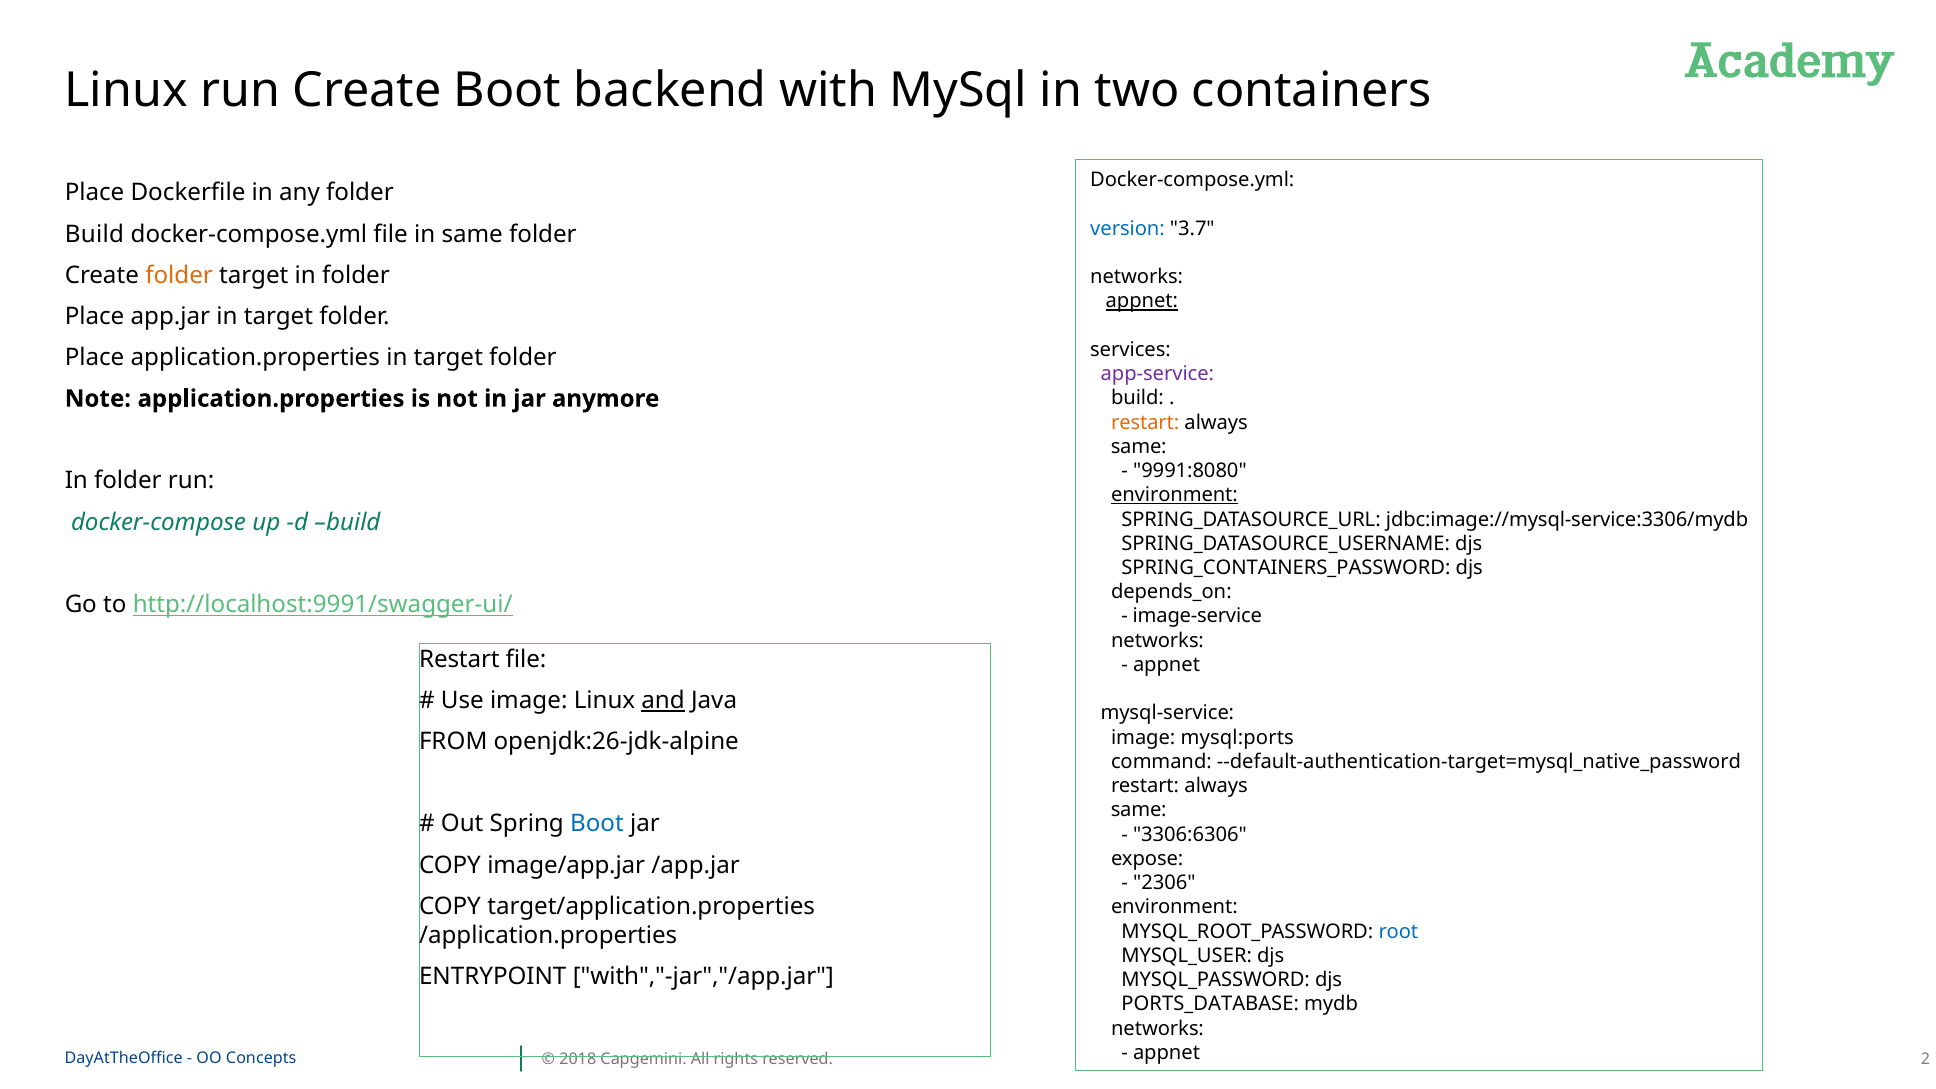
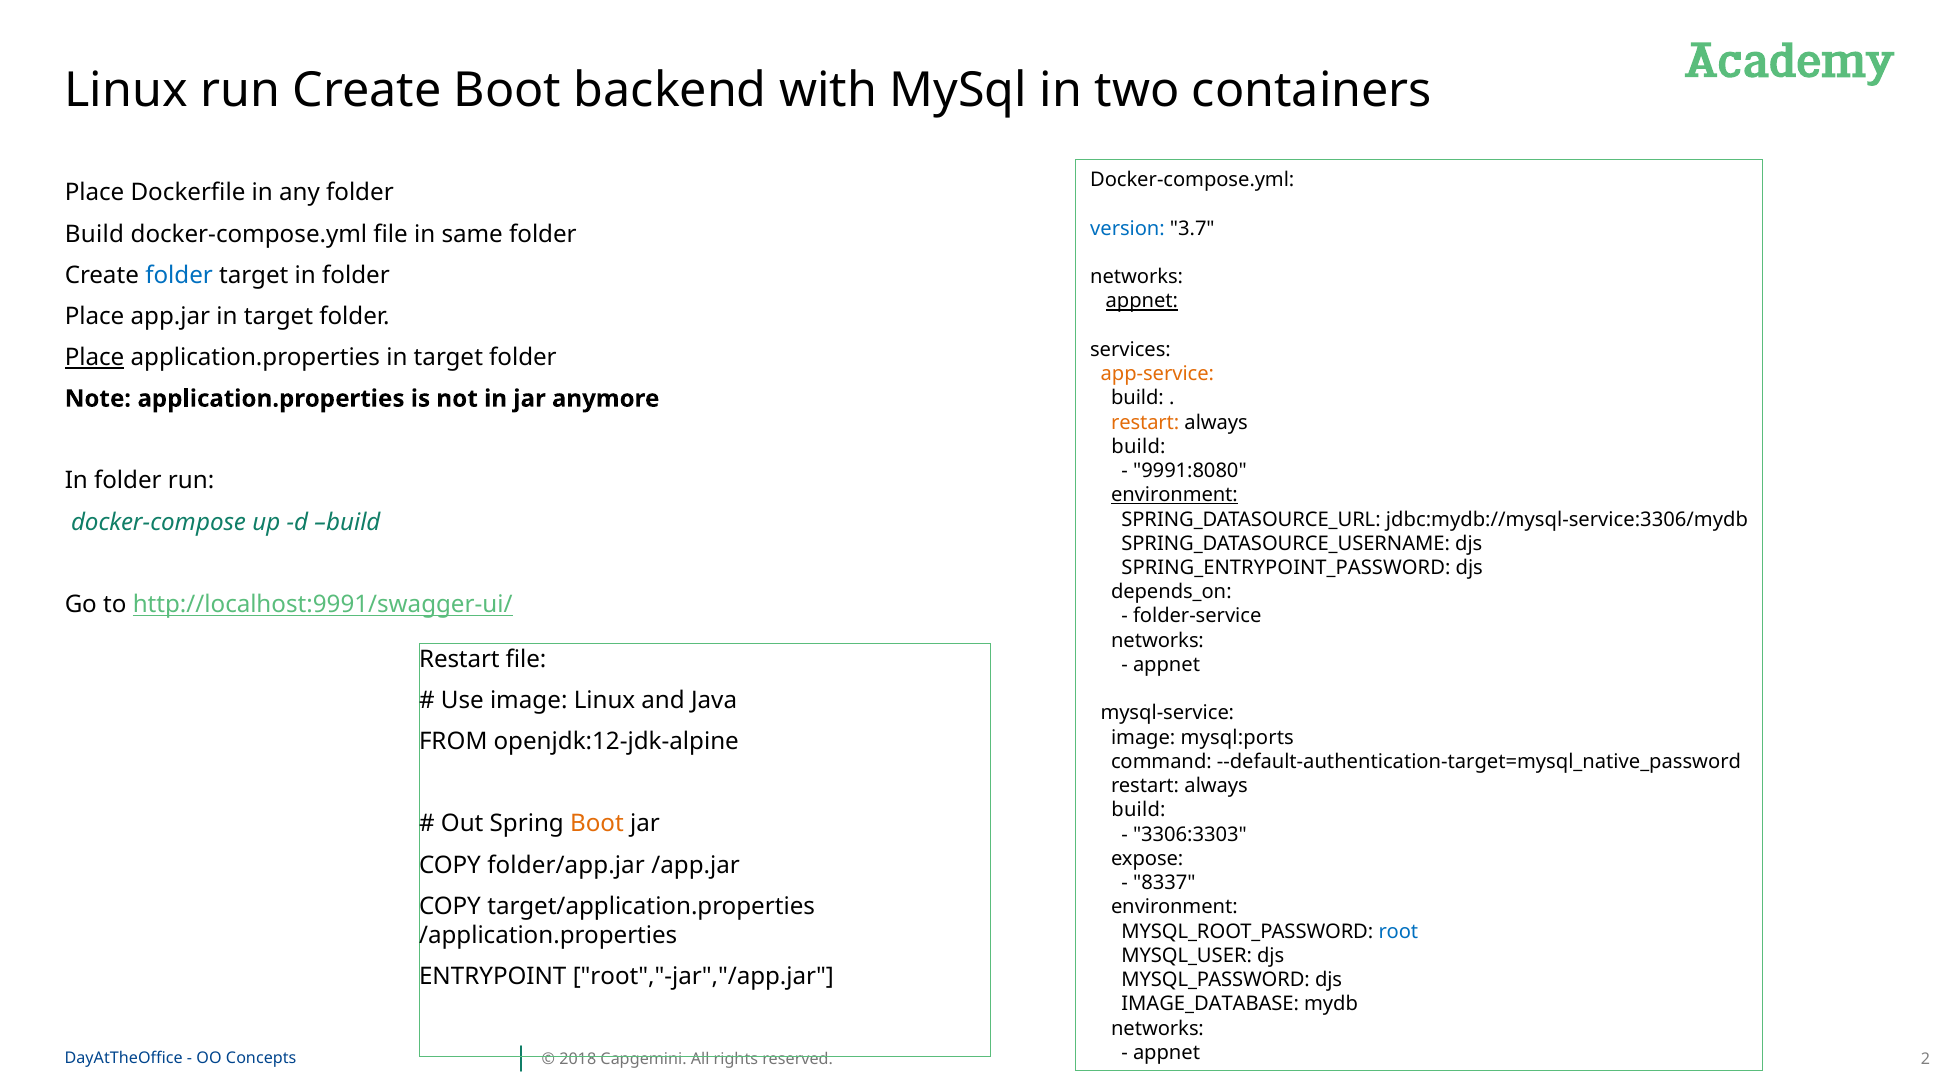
folder colour: orange -> blue (179, 275)
Place underline: none -> present (95, 358)
app-service colour: purple -> orange (1157, 374)
same: same -> build (1138, 447)
jdbc:image://mysql-service:3306/mydb: jdbc:image://mysql-service:3306/mydb -> jdbc:mydb://mysql-service:3306/mydb (1567, 519)
SPRING_CONTAINERS_PASSWORD: SPRING_CONTAINERS_PASSWORD -> SPRING_ENTRYPOINT_PASSWORD (1286, 568)
image-service: image-service -> folder-service (1197, 616)
and underline: present -> none (663, 700)
openjdk:26-jdk-alpine: openjdk:26-jdk-alpine -> openjdk:12-jdk-alpine (616, 742)
same: same -> build (1138, 810)
Boot colour: blue -> orange (597, 824)
3306:6306: 3306:6306 -> 3306:3303 (1190, 834)
image/app.jar: image/app.jar -> folder/app.jar (566, 865)
2306: 2306 -> 8337 (1164, 883)
with","-jar","/app.jar: with","-jar","/app.jar -> root","-jar","/app.jar (703, 976)
PORTS_DATABASE: PORTS_DATABASE -> IMAGE_DATABASE (1210, 1004)
